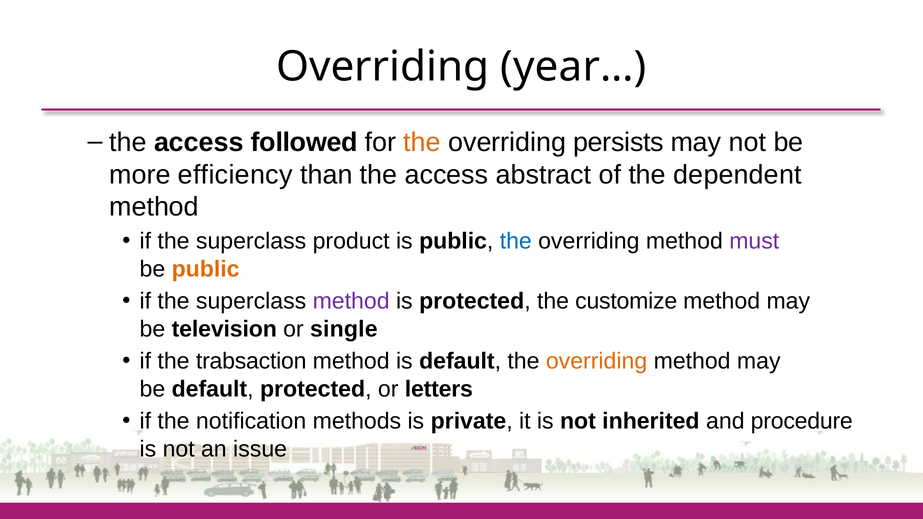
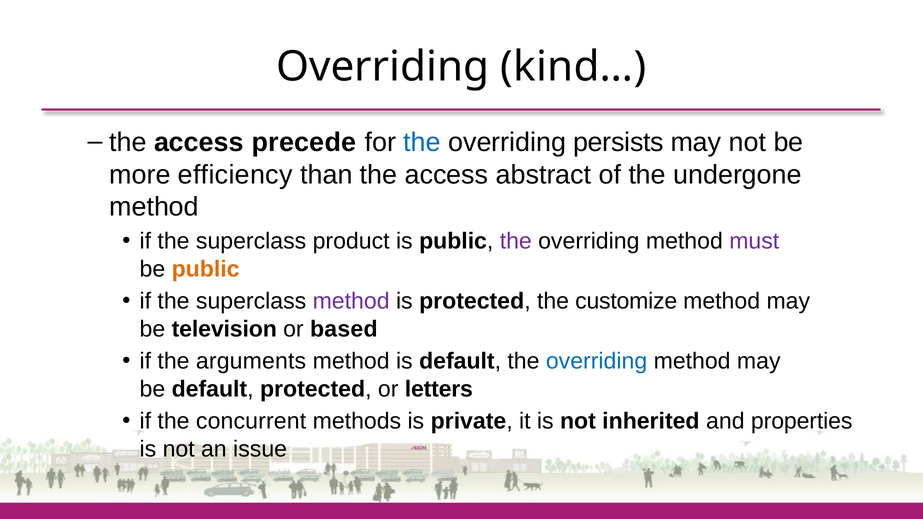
year…: year… -> kind… (573, 67)
followed: followed -> precede (304, 143)
the colour: orange -> blue (422, 143)
dependent: dependent -> undergone (738, 175)
the colour: blue -> purple (516, 241)
single: single -> based (344, 329)
trabsaction: trabsaction -> arguments (251, 361)
overriding colour: orange -> blue (597, 361)
notification: notification -> concurrent (251, 421)
procedure: procedure -> properties (802, 421)
